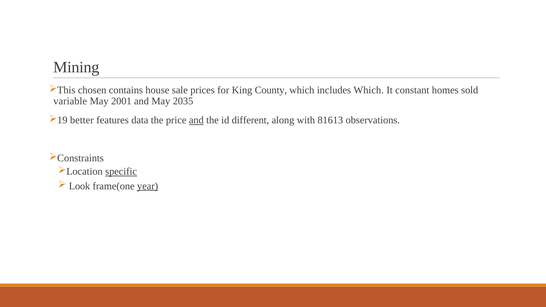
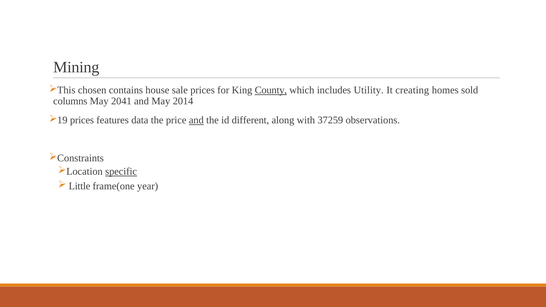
County underline: none -> present (271, 90)
includes Which: Which -> Utility (369, 90)
constant: constant -> creating (412, 90)
variable: variable -> columns (70, 101)
2001: 2001 -> 2041 (121, 101)
2035: 2035 -> 2014 (183, 101)
better: better -> prices (82, 120)
81613: 81613 -> 37259 (330, 120)
Look: Look -> Little (80, 186)
year underline: present -> none (148, 186)
